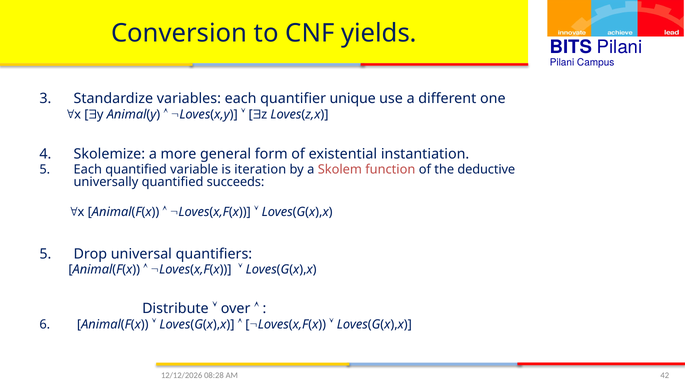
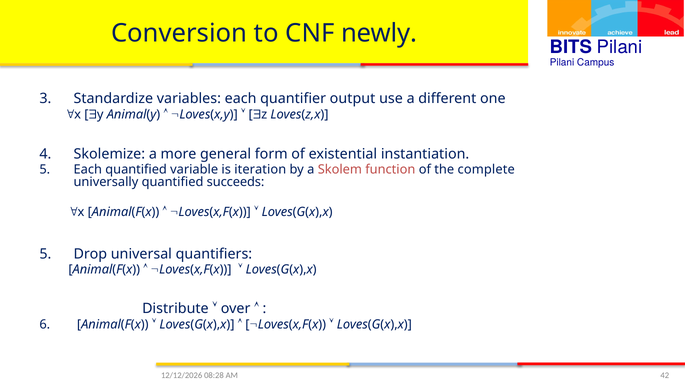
yields: yields -> newly (379, 33)
unique: unique -> output (353, 99)
deductive: deductive -> complete (486, 170)
